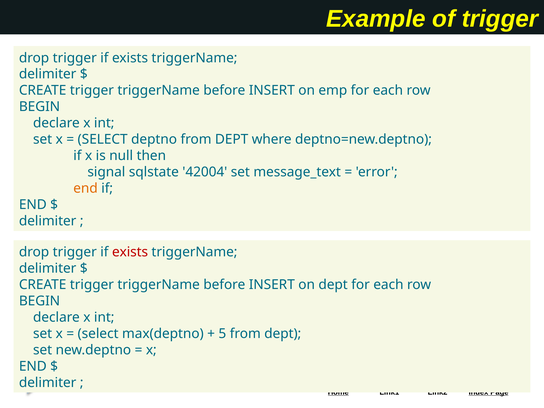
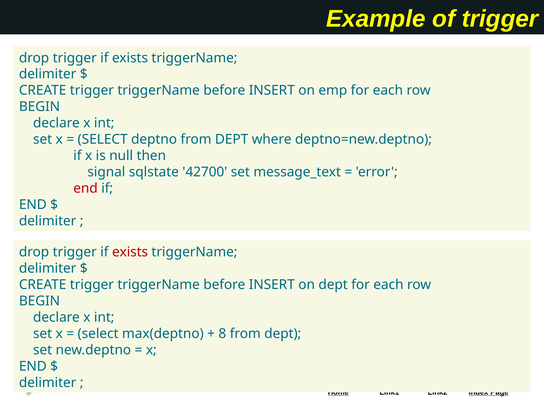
42004: 42004 -> 42700 (205, 172)
end colour: orange -> red (86, 188)
5: 5 -> 8 (222, 334)
